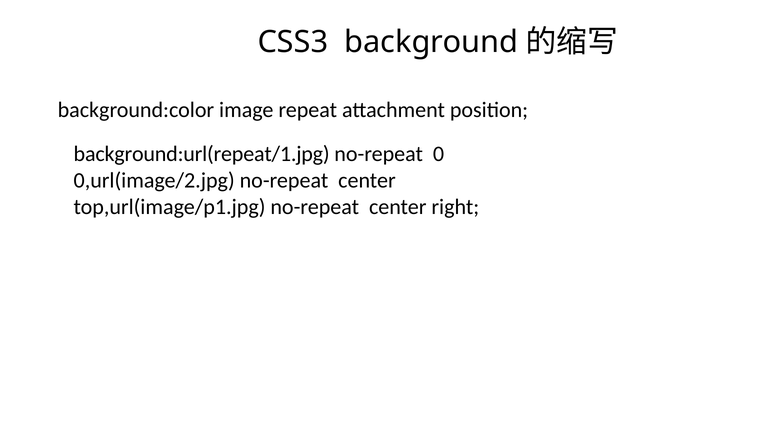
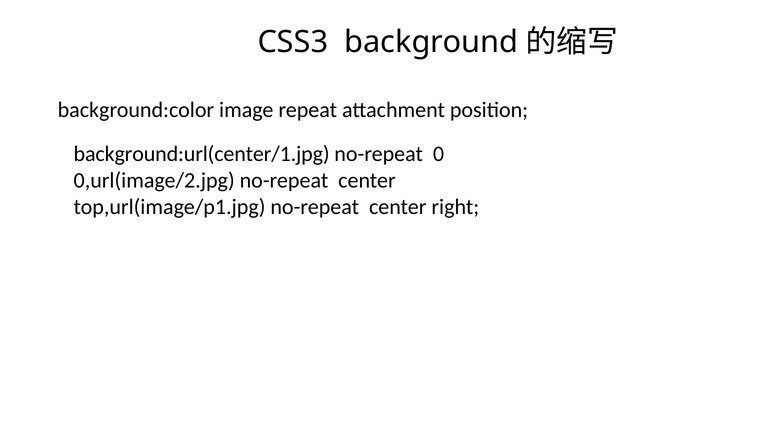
background:url(repeat/1.jpg: background:url(repeat/1.jpg -> background:url(center/1.jpg (202, 154)
